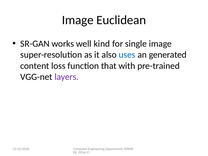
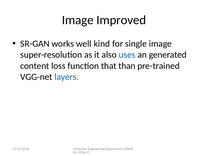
Euclidean: Euclidean -> Improved (121, 20)
with: with -> than (127, 66)
layers colour: purple -> blue (67, 77)
